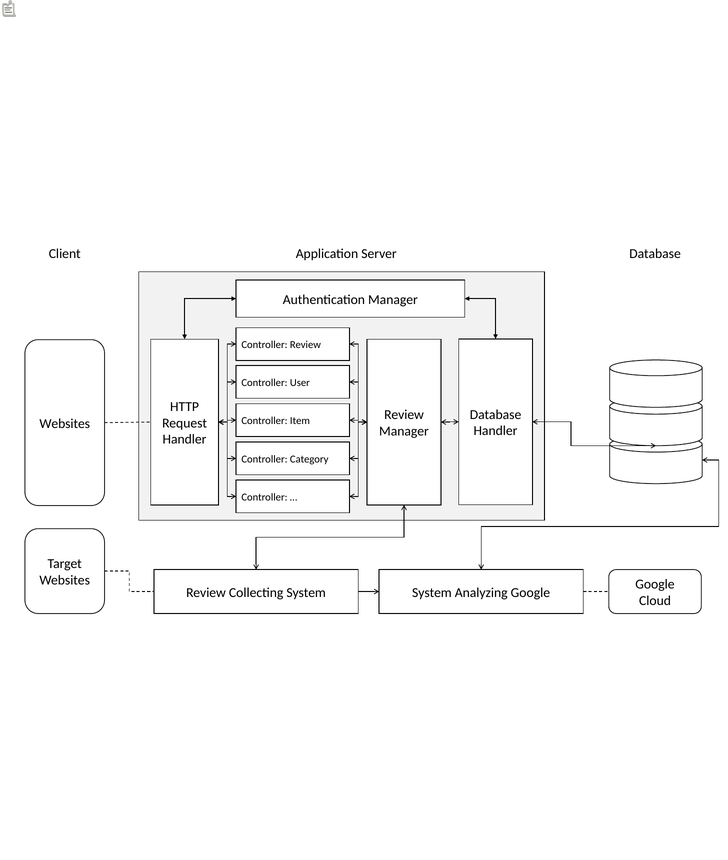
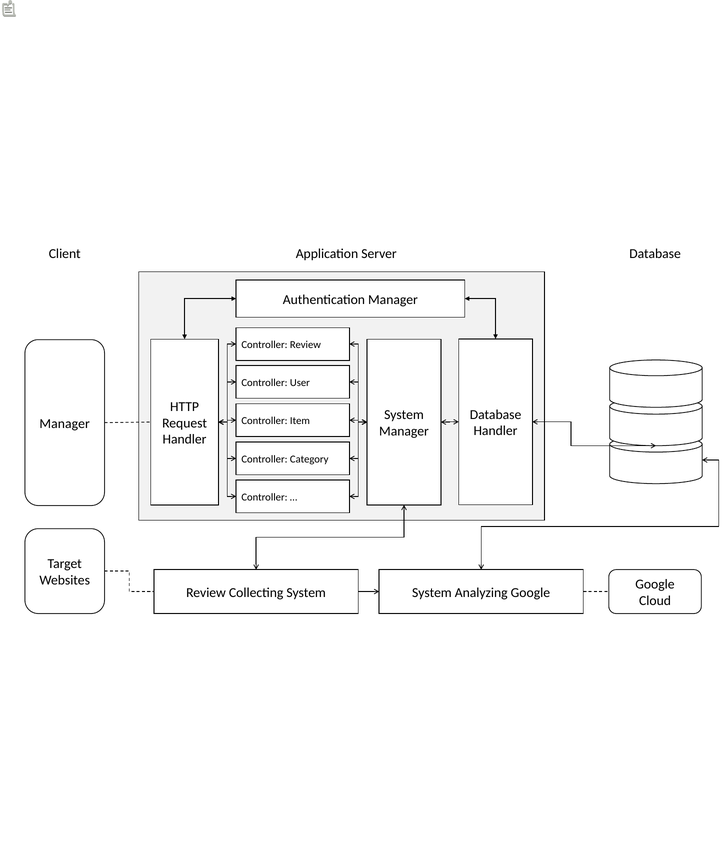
Review: Review -> System (404, 415)
Websites: Websites -> Manager (65, 423)
